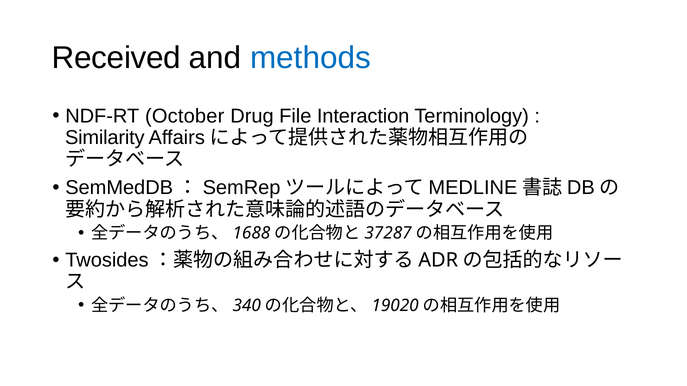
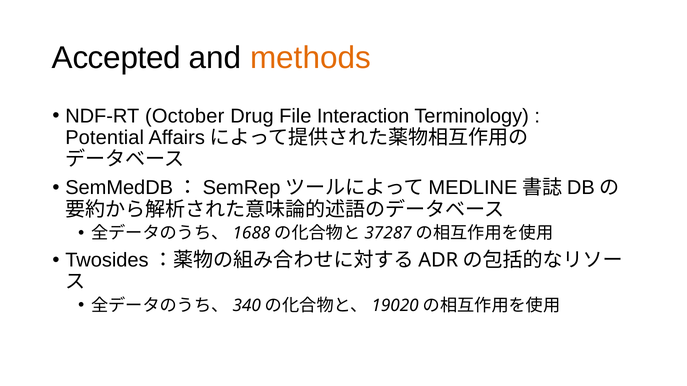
Received: Received -> Accepted (116, 58)
methods colour: blue -> orange (311, 58)
Similarity: Similarity -> Potential (105, 138)
